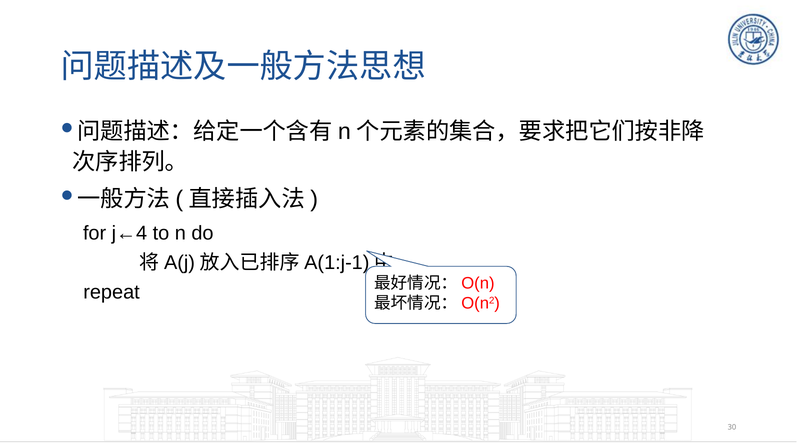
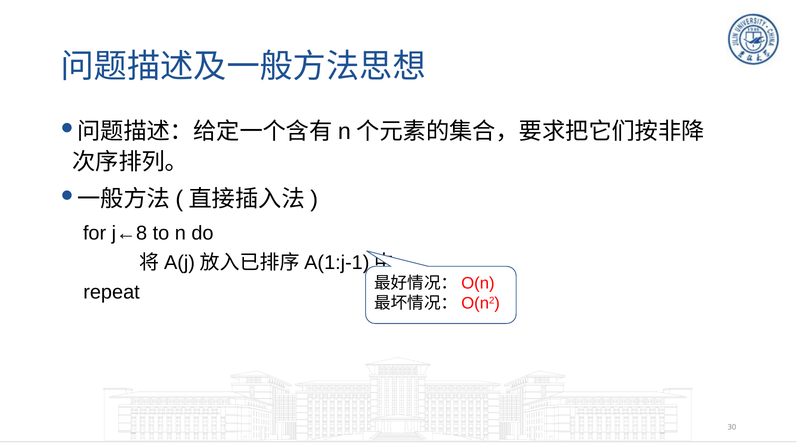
j←4: j←4 -> j←8 (129, 234)
